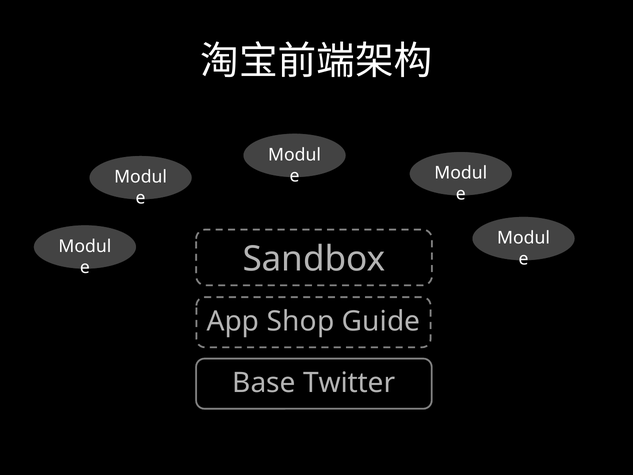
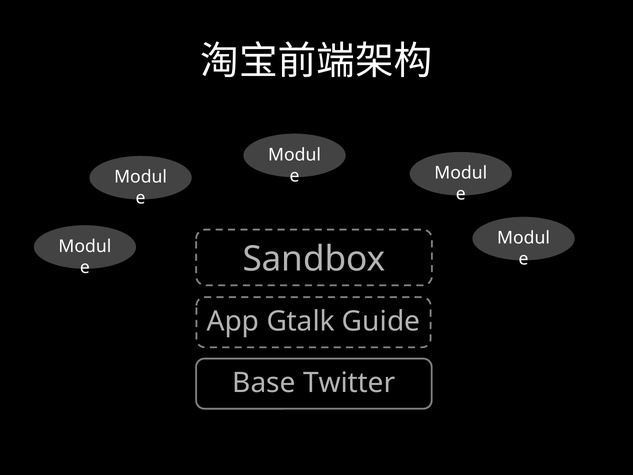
Shop: Shop -> Gtalk (301, 321)
